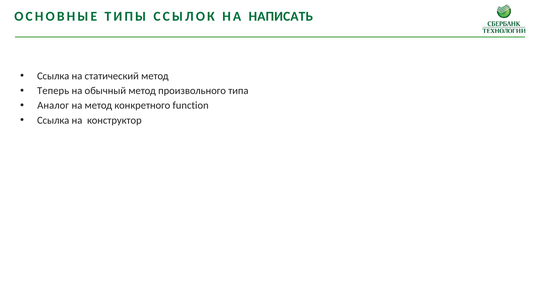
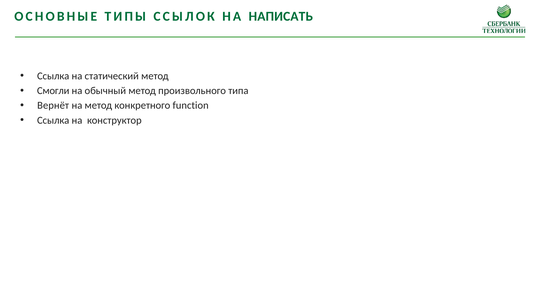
Теперь: Теперь -> Смогли (53, 91)
Аналог: Аналог -> Вернёт (53, 105)
